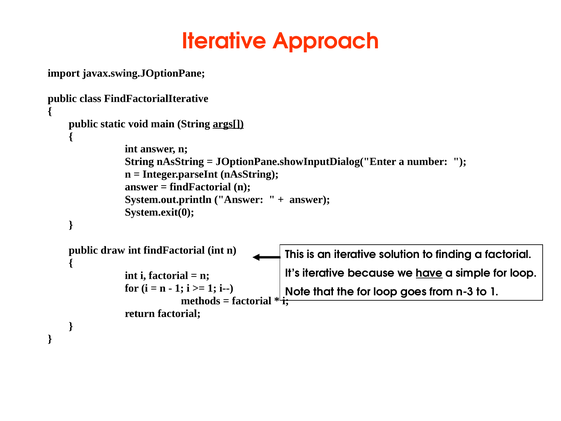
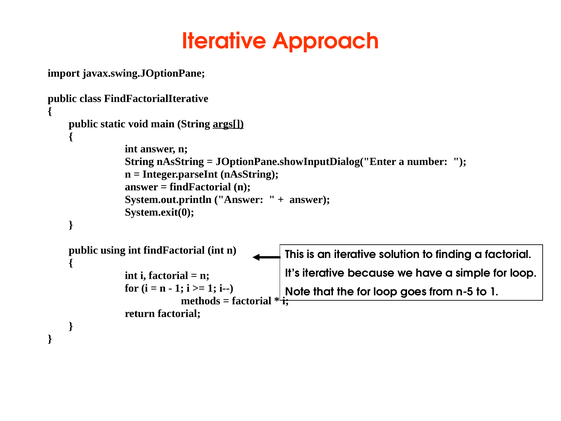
draw: draw -> using (113, 250)
have underline: present -> none (429, 273)
n-3: n-3 -> n-5 (465, 292)
